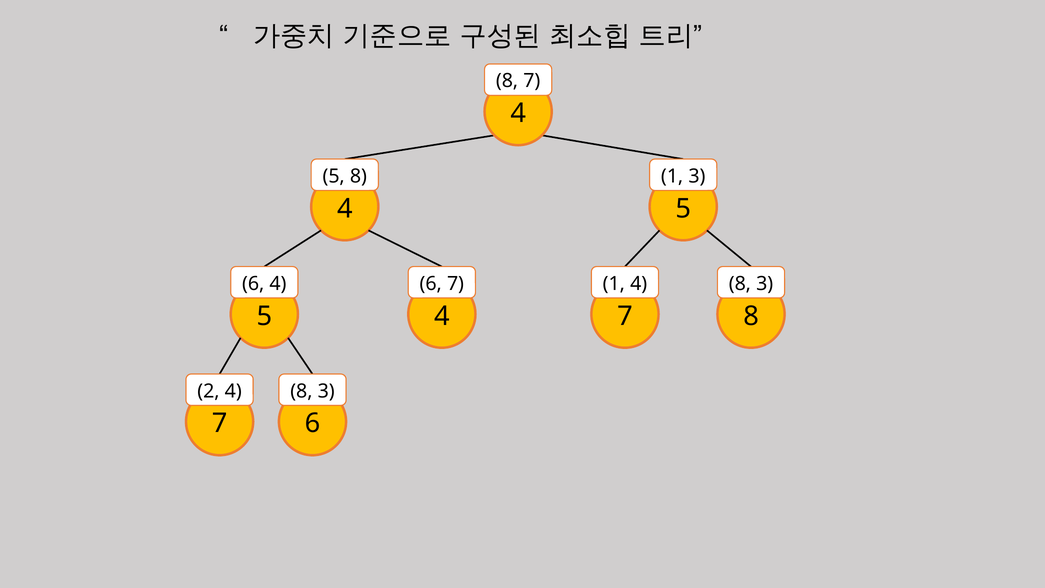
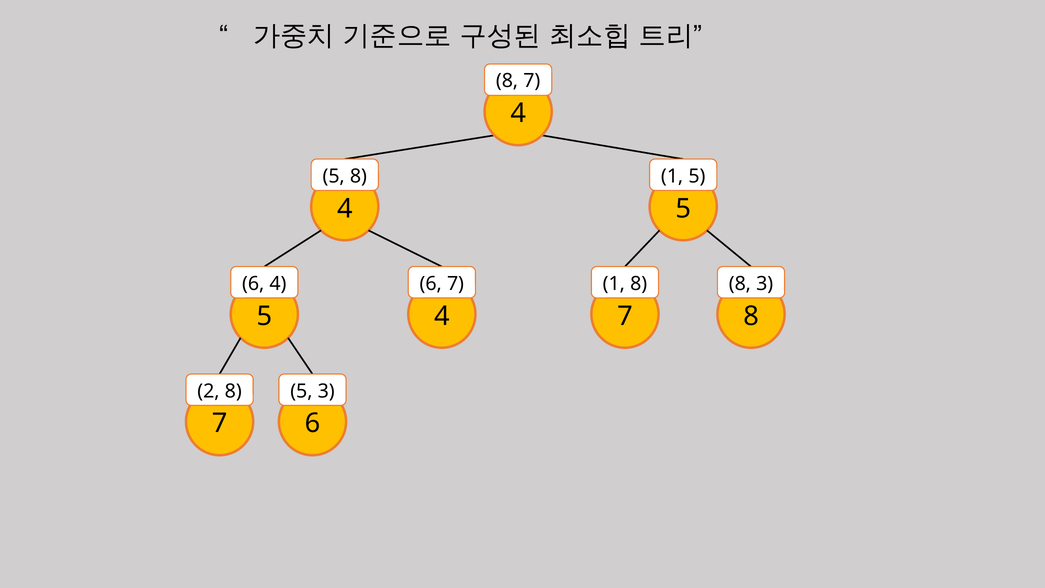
1 3: 3 -> 5 (697, 176)
1 4: 4 -> 8 (639, 283)
2 4: 4 -> 8 (233, 391)
8: 8 -> 5 (301, 391)
